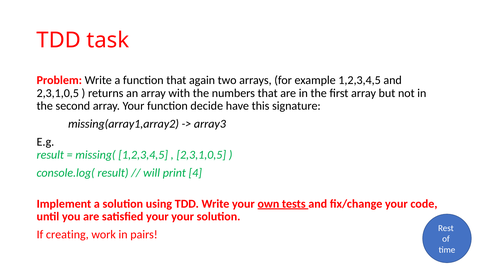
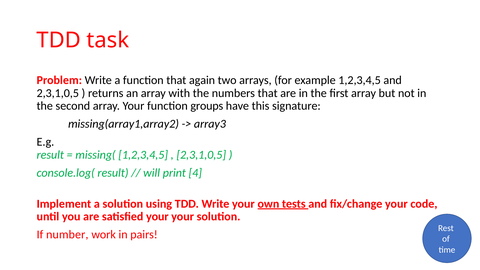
decide: decide -> groups (207, 106)
creating: creating -> number (67, 235)
